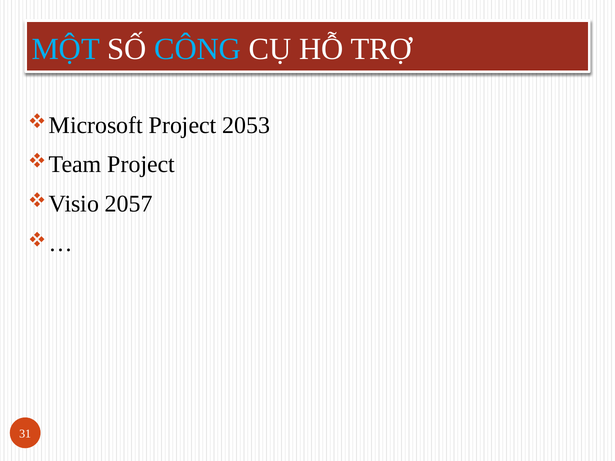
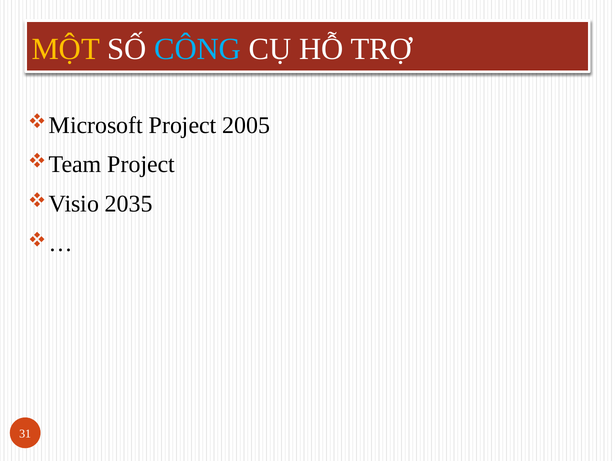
MỘT colour: light blue -> yellow (66, 49)
2053: 2053 -> 2005 (246, 125)
2057: 2057 -> 2035 (129, 204)
